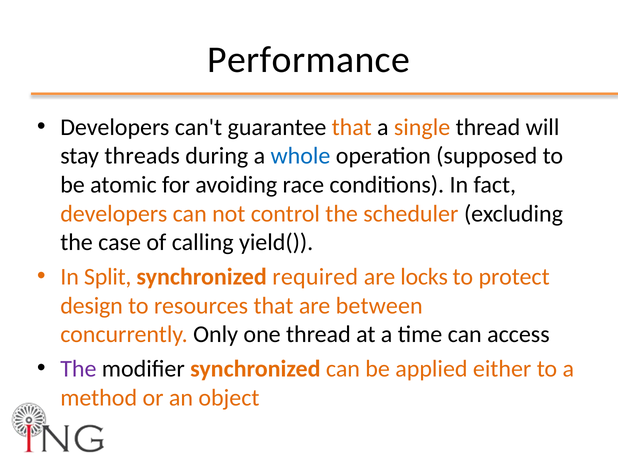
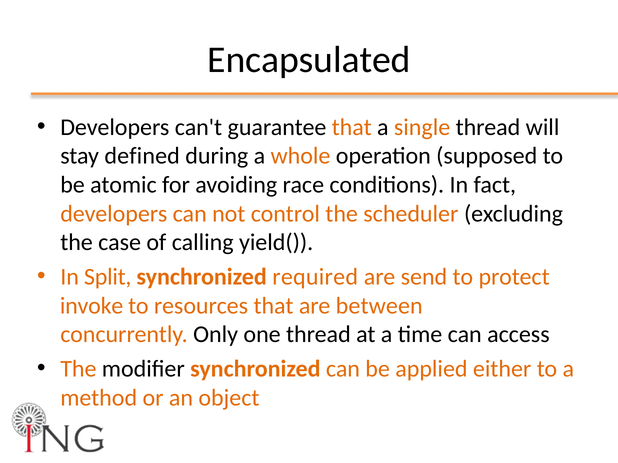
Performance: Performance -> Encapsulated (309, 60)
threads: threads -> defined (142, 156)
whole colour: blue -> orange (301, 156)
locks: locks -> send (424, 277)
design: design -> invoke (92, 306)
The colour: purple -> orange (78, 369)
